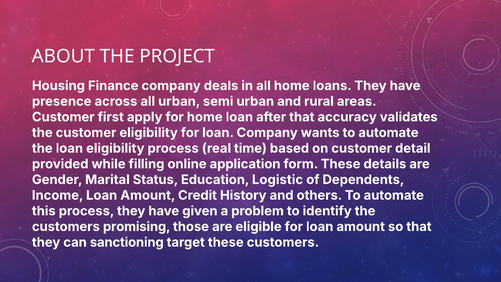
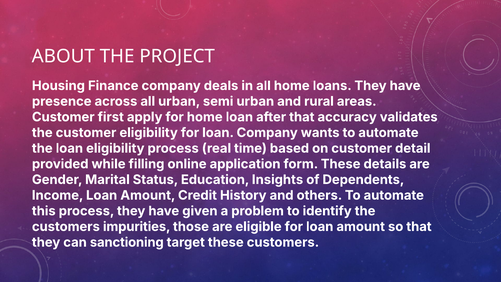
Logistic: Logistic -> Insights (278, 180)
promising: promising -> impurities (137, 226)
